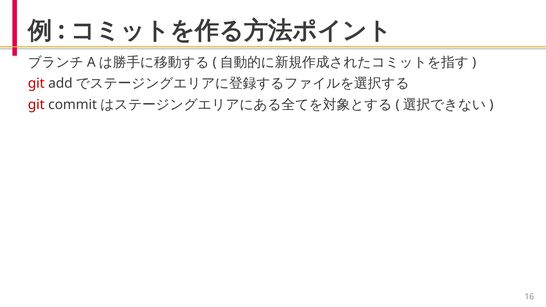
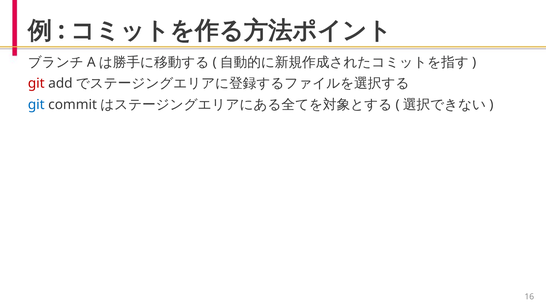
git colour: red -> blue (36, 105)
